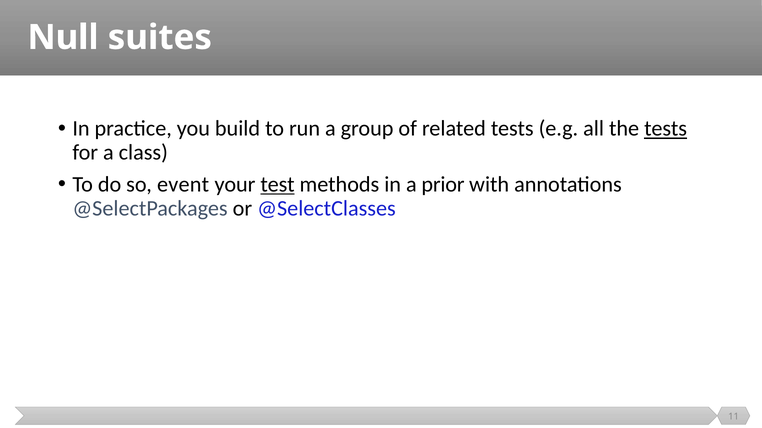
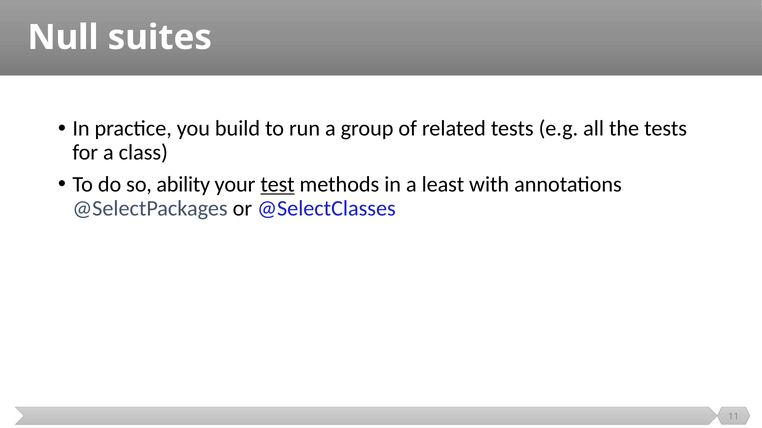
tests underline: present -> none (666, 129)
event: event -> ability (183, 185)
prior: prior -> least (443, 185)
